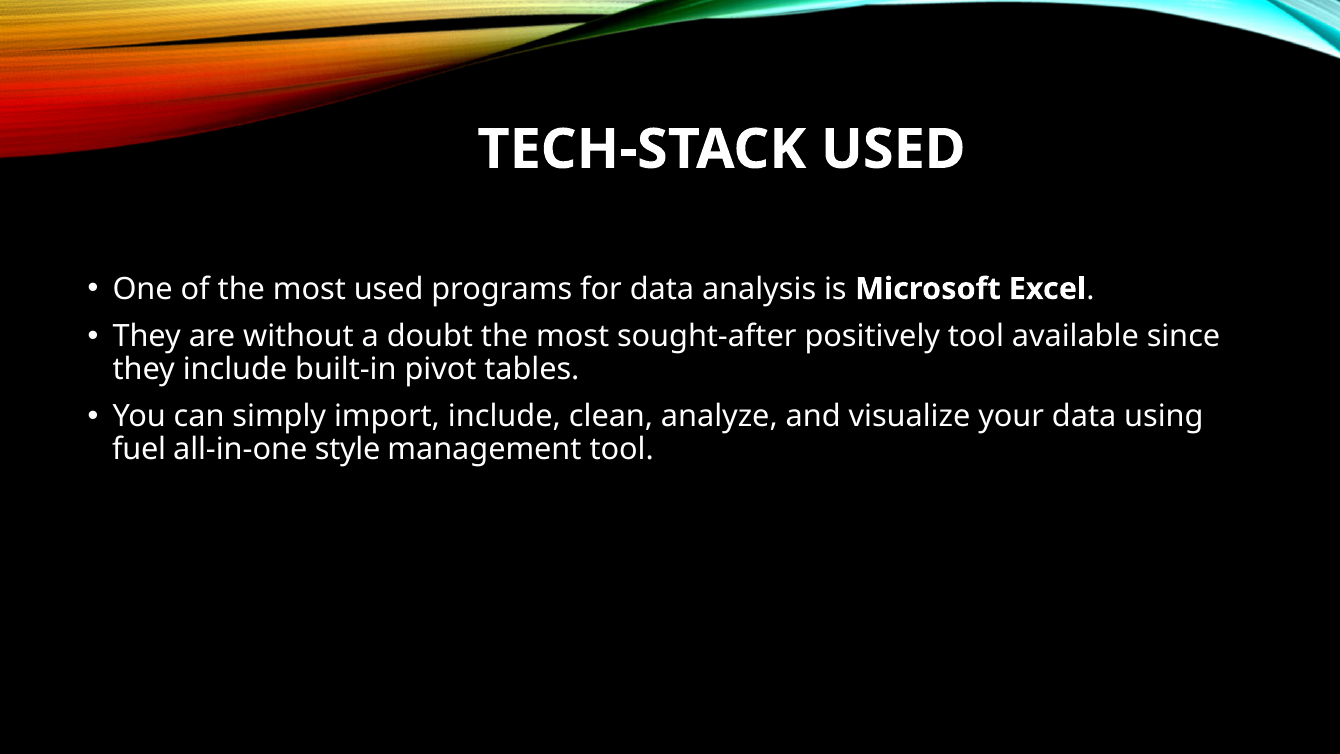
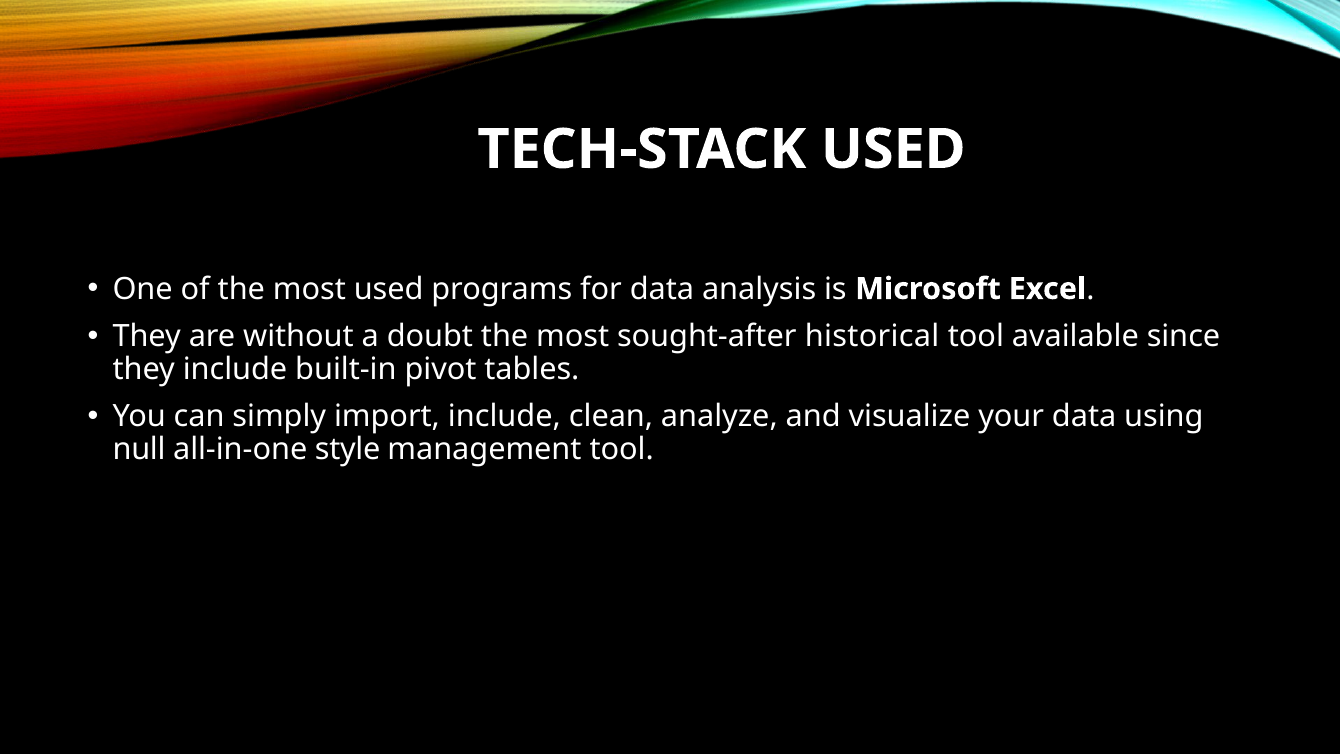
positively: positively -> historical (872, 336)
fuel: fuel -> null (139, 449)
